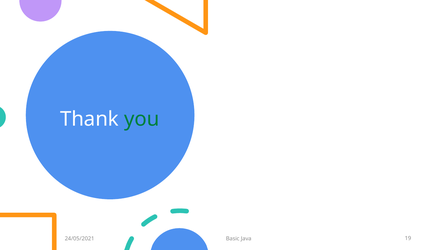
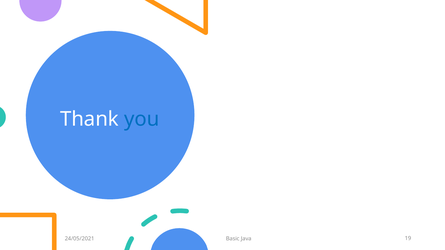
you colour: green -> blue (142, 119)
